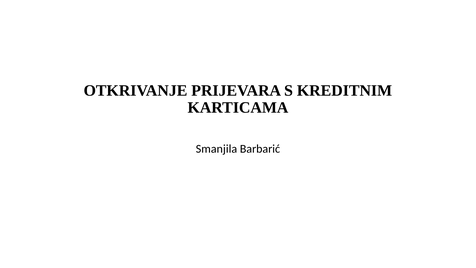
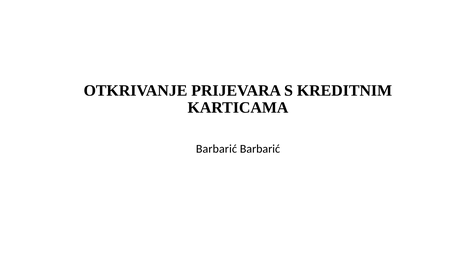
Smanjila: Smanjila -> Barbarić (216, 149)
